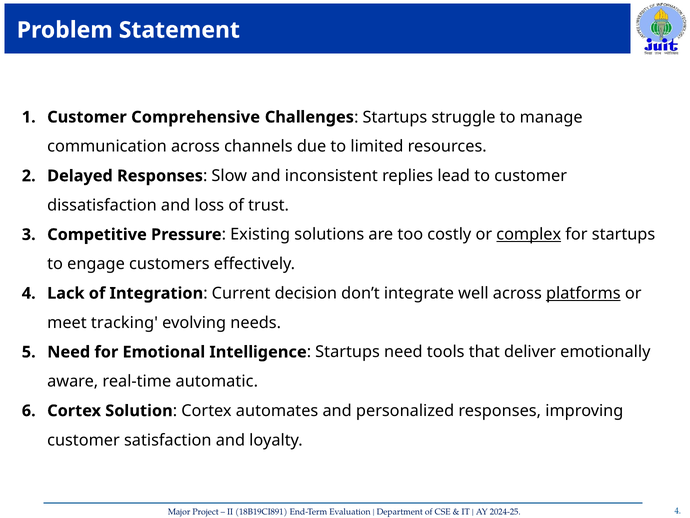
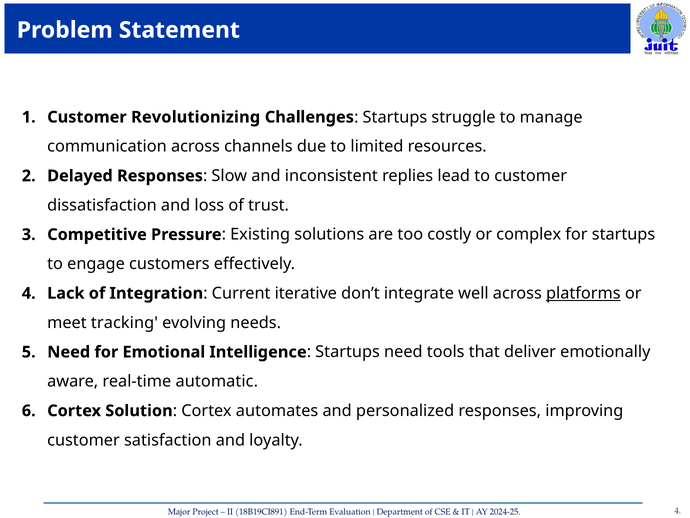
Comprehensive: Comprehensive -> Revolutionizing (196, 117)
complex underline: present -> none (529, 234)
decision: decision -> iterative (306, 293)
